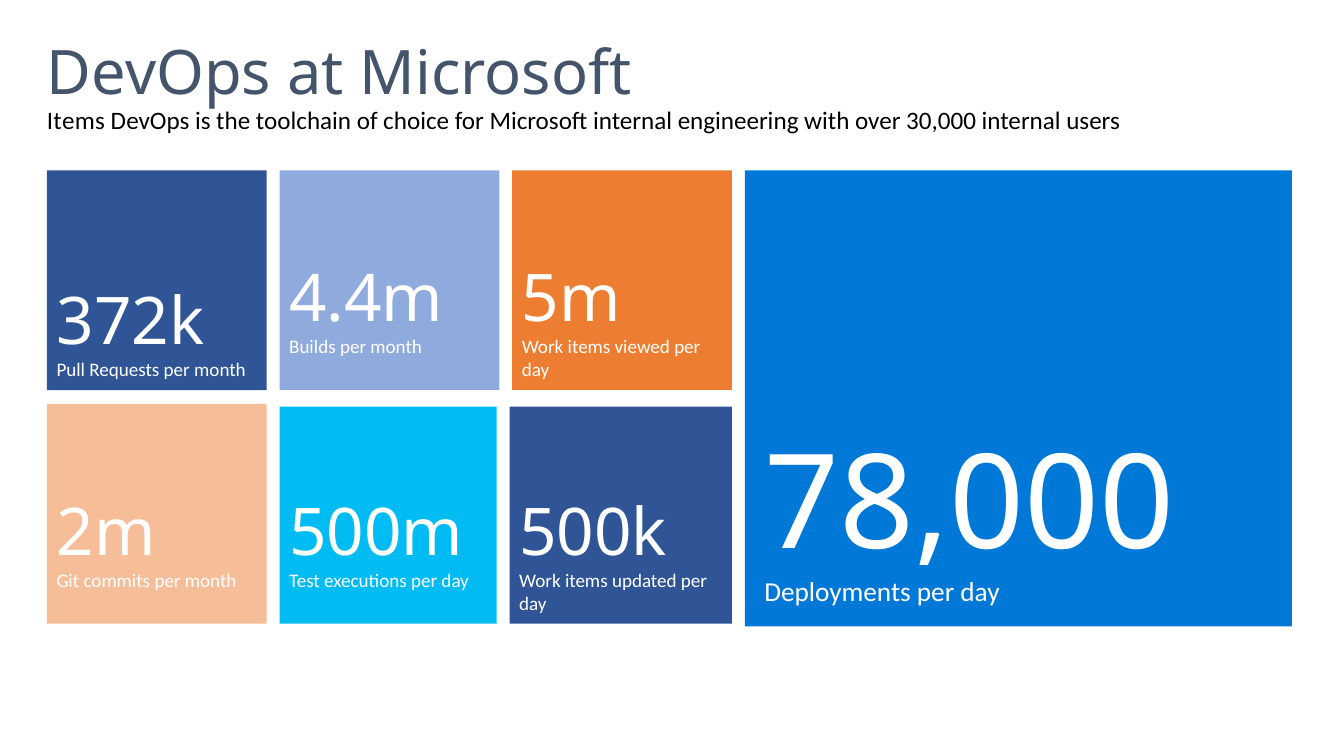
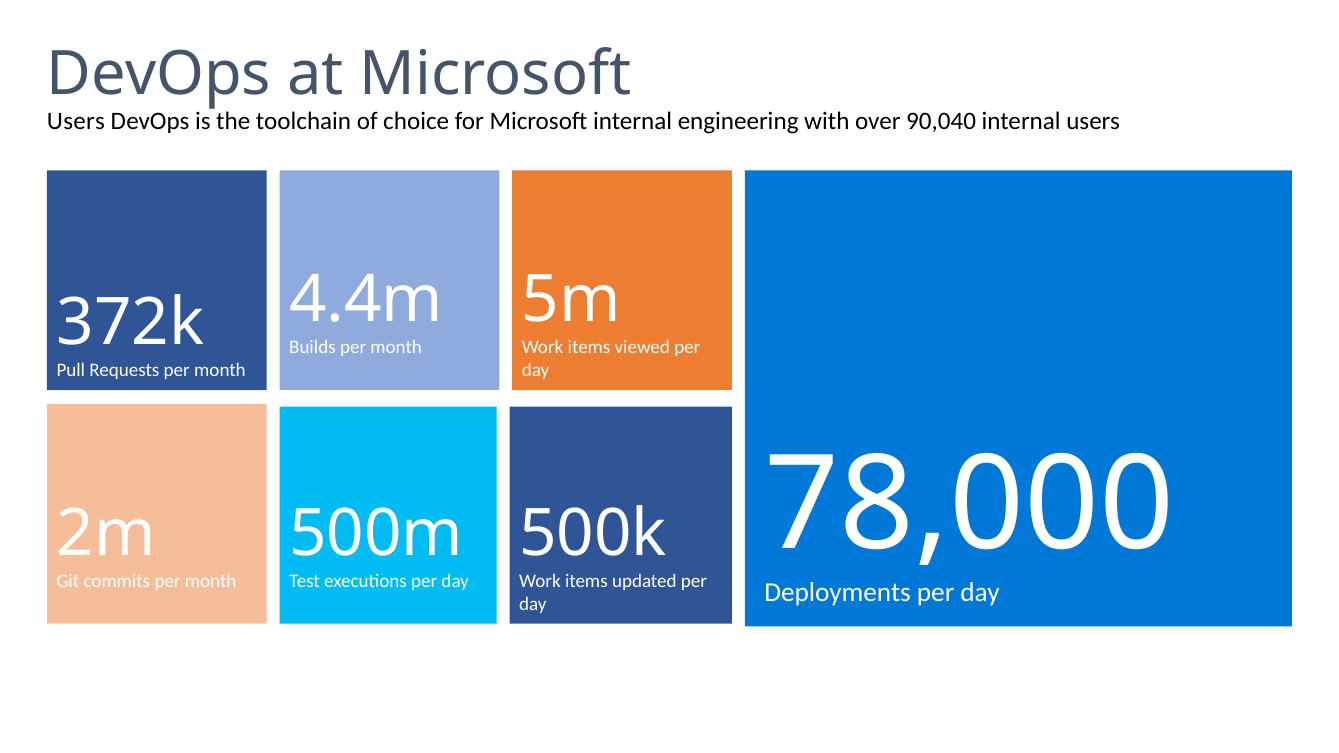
Items: Items -> Users (76, 121)
30,000: 30,000 -> 90,040 (941, 121)
